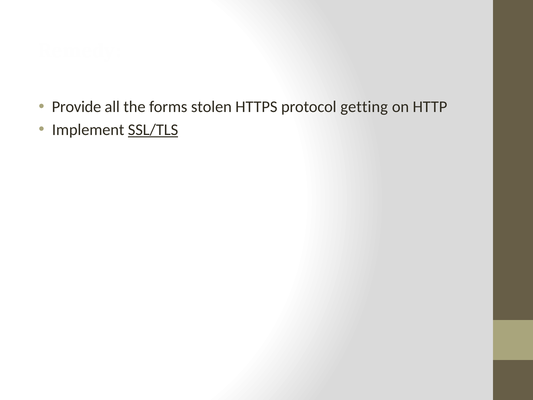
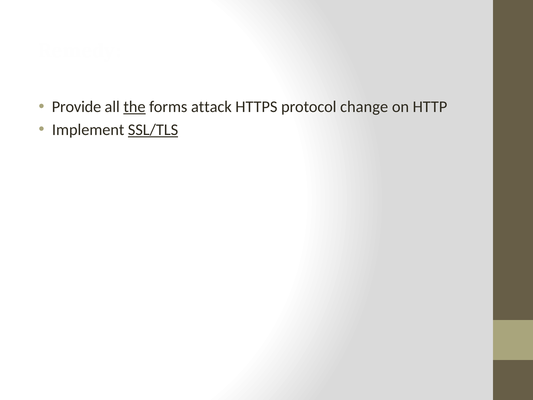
the underline: none -> present (134, 107)
stolen: stolen -> attack (211, 107)
getting: getting -> change (364, 107)
